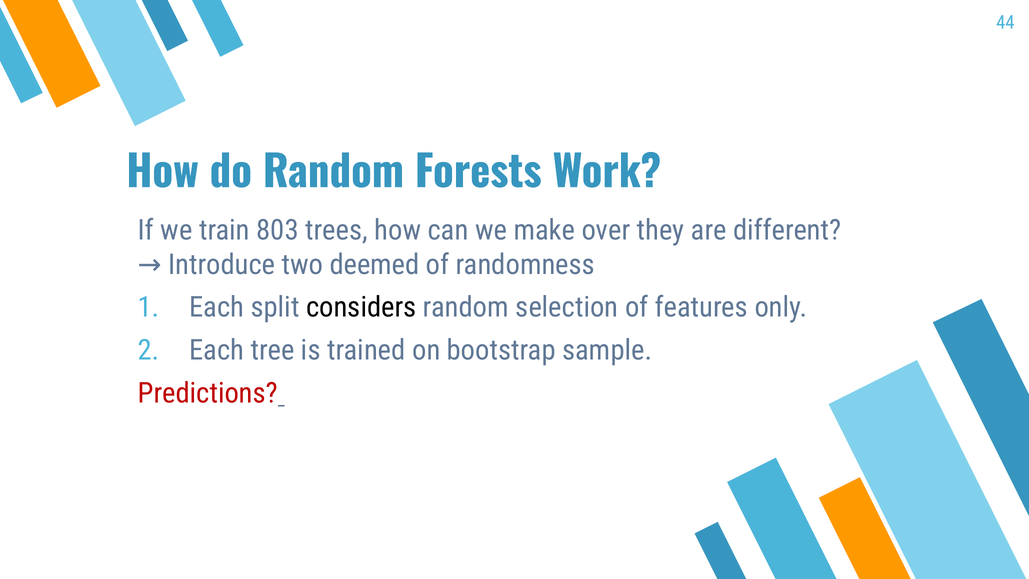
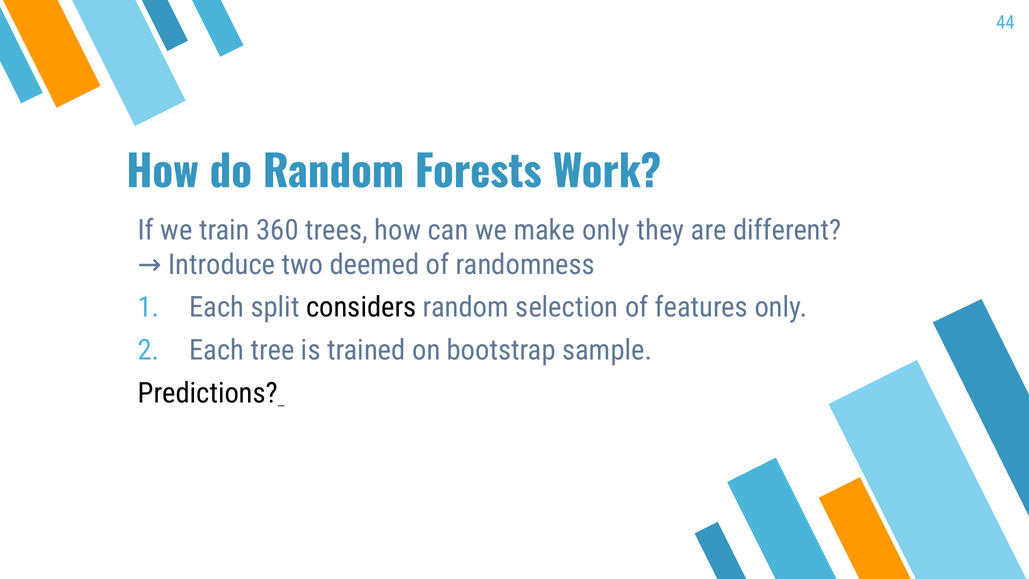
803: 803 -> 360 (278, 230)
make over: over -> only (606, 230)
Predictions colour: red -> black (208, 393)
